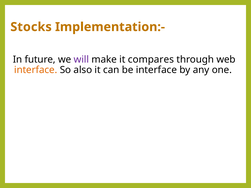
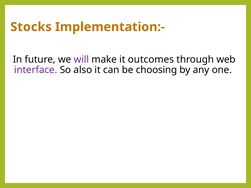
compares: compares -> outcomes (151, 60)
interface colour: orange -> purple (36, 70)
be interface: interface -> choosing (157, 70)
